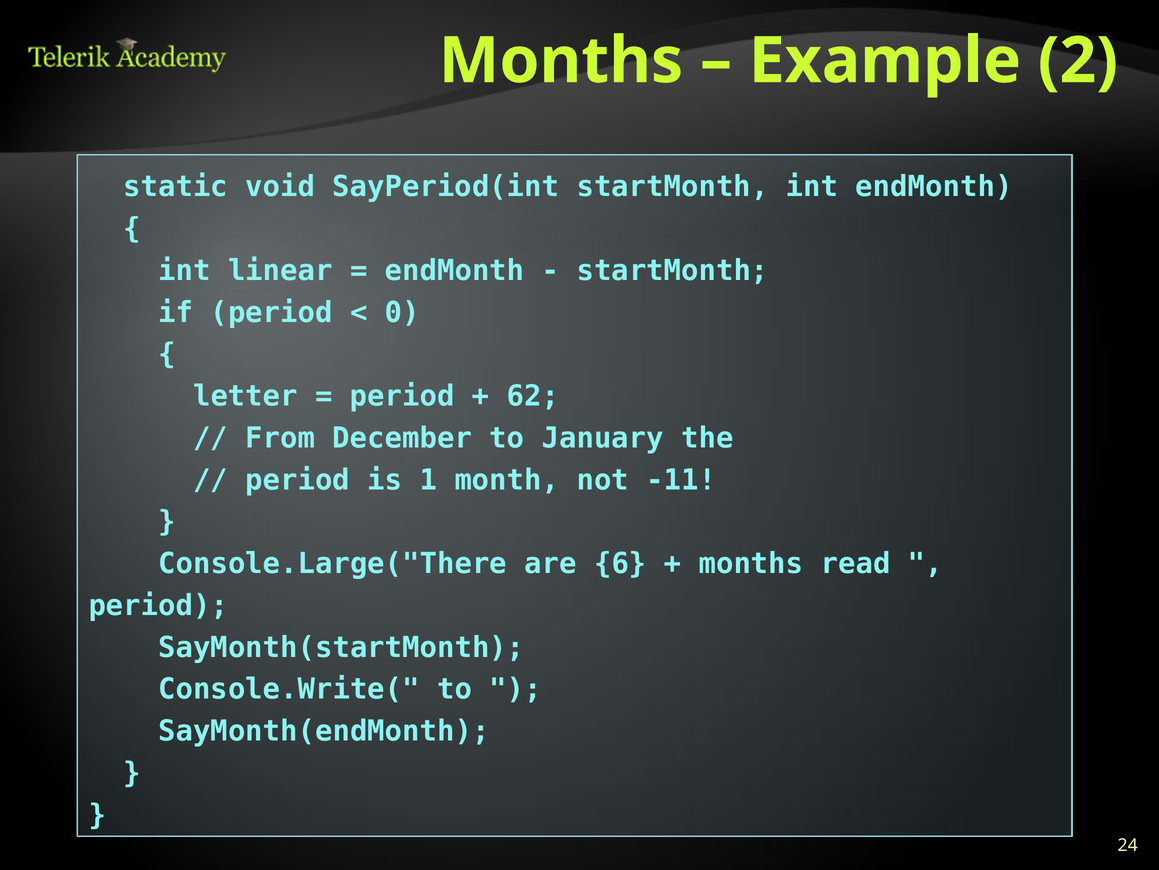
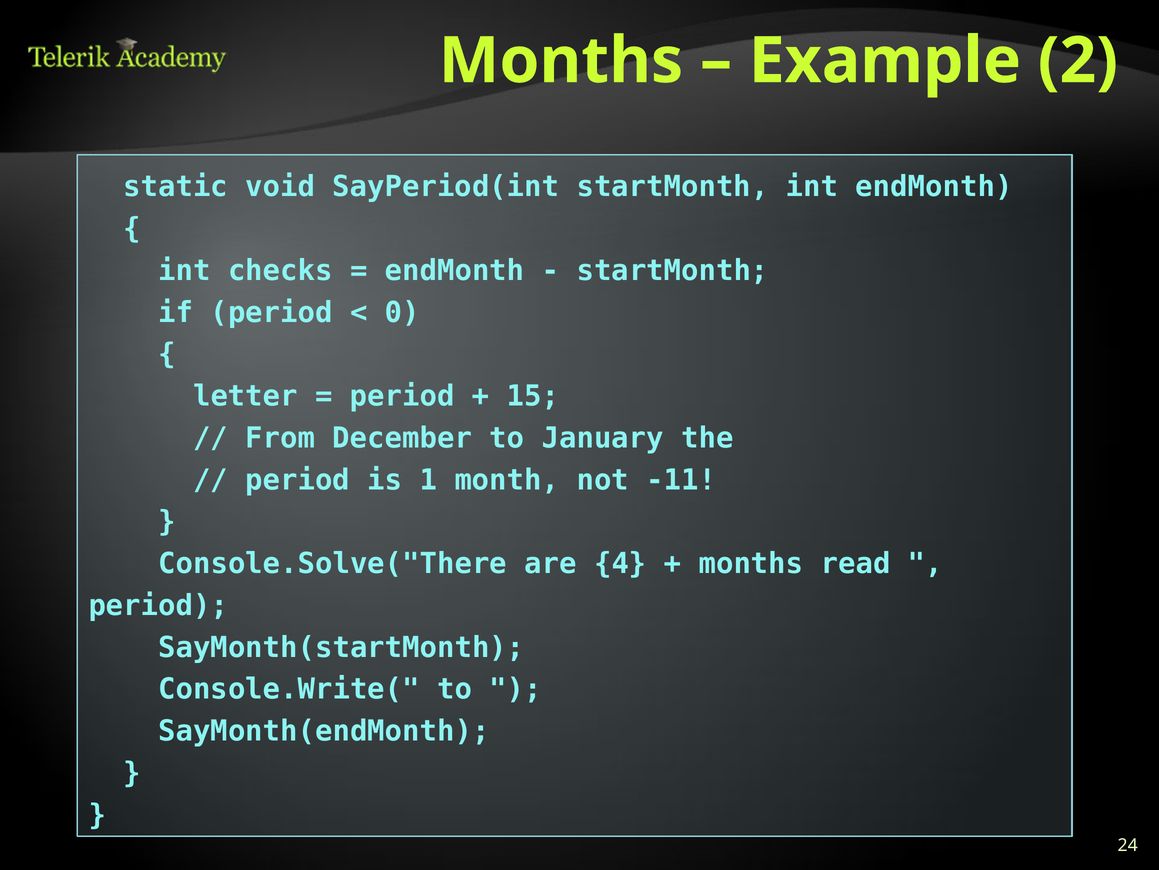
linear: linear -> checks (280, 270)
62: 62 -> 15 (533, 396)
Console.Large("There: Console.Large("There -> Console.Solve("There (333, 563)
6: 6 -> 4 (620, 563)
